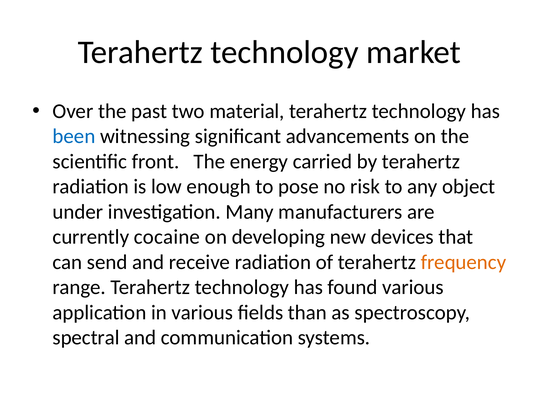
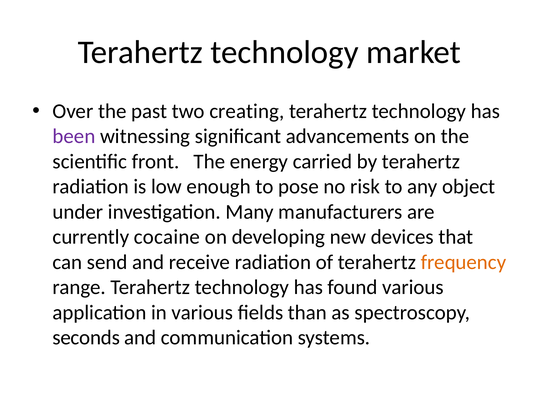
material: material -> creating (247, 111)
been colour: blue -> purple (74, 136)
spectral: spectral -> seconds (86, 337)
